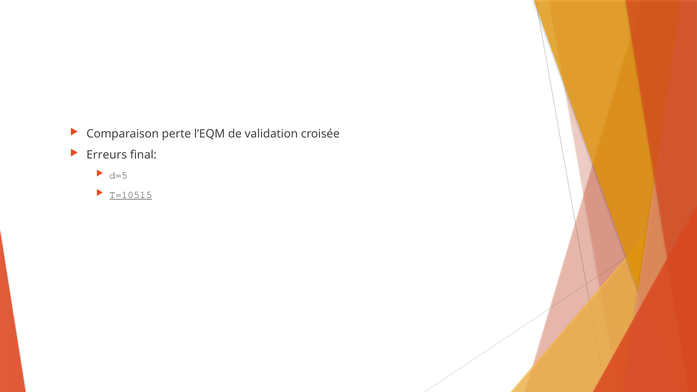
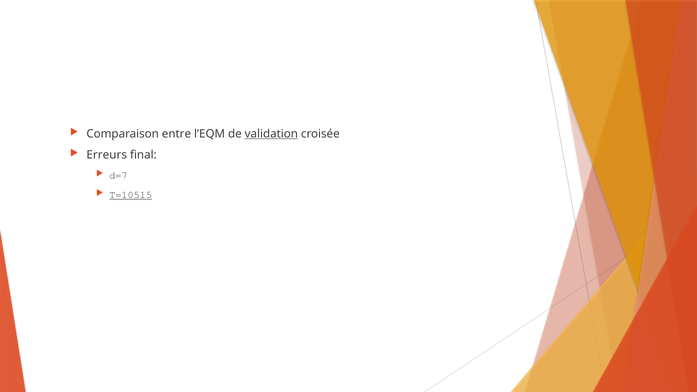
perte: perte -> entre (176, 134)
validation underline: none -> present (271, 134)
d=5: d=5 -> d=7 (118, 175)
